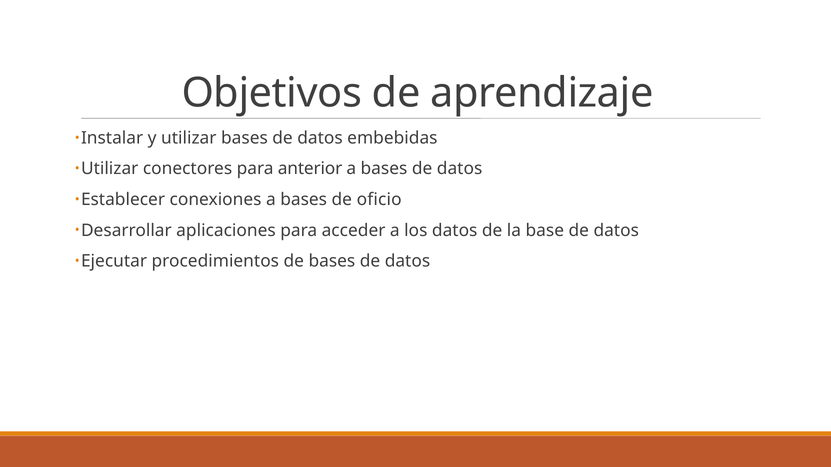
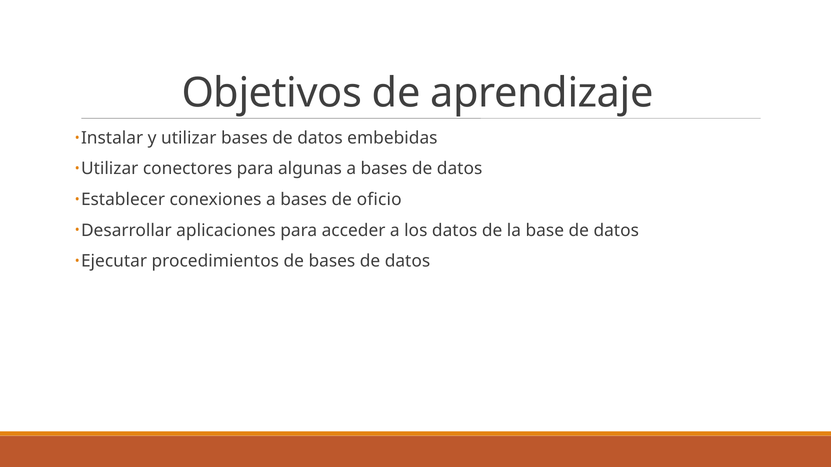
anterior: anterior -> algunas (310, 169)
